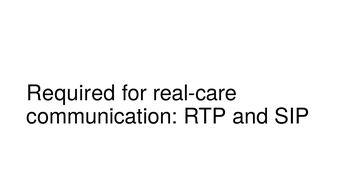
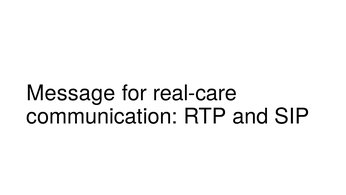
Required: Required -> Message (71, 93)
